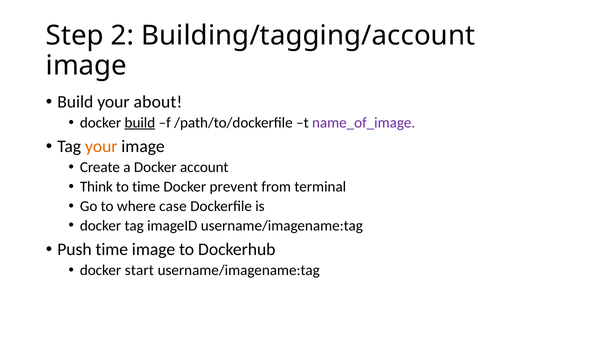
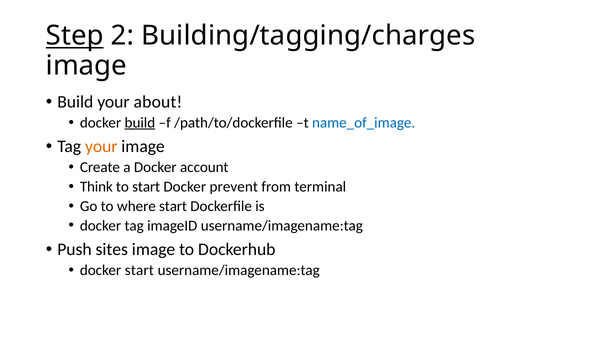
Step underline: none -> present (75, 36)
Building/tagging/account: Building/tagging/account -> Building/tagging/charges (308, 36)
name_of_image colour: purple -> blue (364, 123)
to time: time -> start (146, 187)
where case: case -> start (173, 206)
Push time: time -> sites (112, 250)
